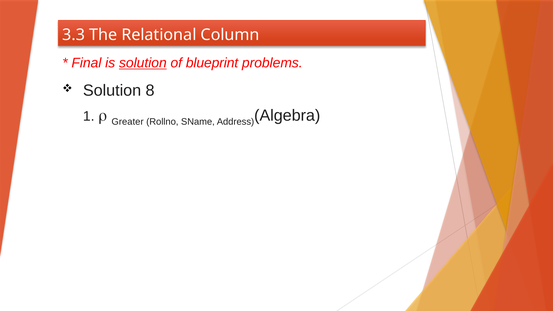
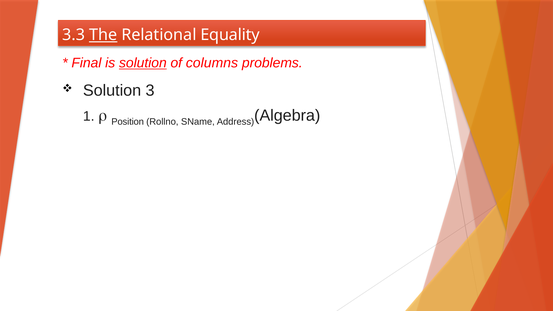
The underline: none -> present (103, 35)
Column: Column -> Equality (230, 35)
blueprint: blueprint -> columns (212, 63)
8: 8 -> 3 (150, 90)
Greater: Greater -> Position (128, 122)
